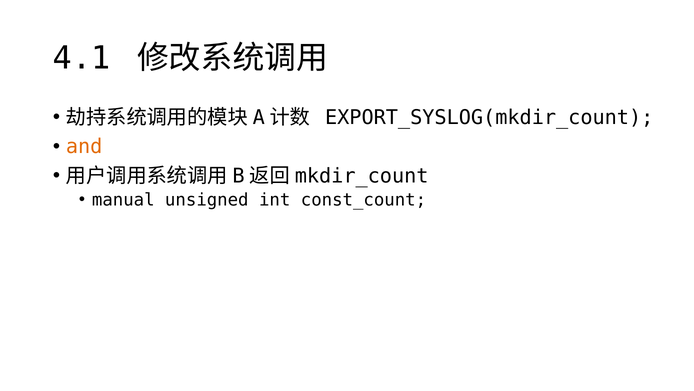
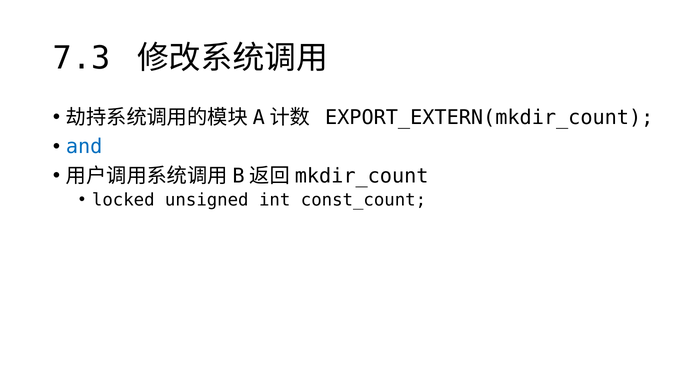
4.1: 4.1 -> 7.3 (82, 58)
EXPORT_SYSLOG(mkdir_count: EXPORT_SYSLOG(mkdir_count -> EXPORT_EXTERN(mkdir_count (489, 117)
and colour: orange -> blue (84, 146)
manual: manual -> locked (123, 199)
